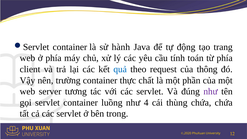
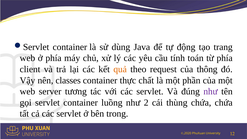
hành: hành -> dùng (121, 47)
quả colour: blue -> orange (120, 69)
trường: trường -> classes (68, 80)
4: 4 -> 2 (146, 103)
